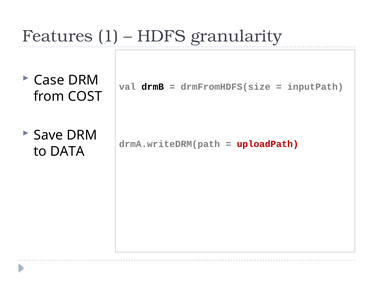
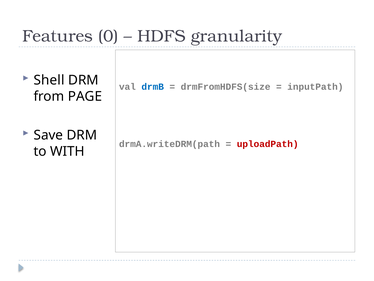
1: 1 -> 0 (108, 36)
Case: Case -> Shell (49, 80)
drmB colour: black -> blue (153, 87)
COST: COST -> PAGE (85, 96)
DATA: DATA -> WITH (67, 151)
